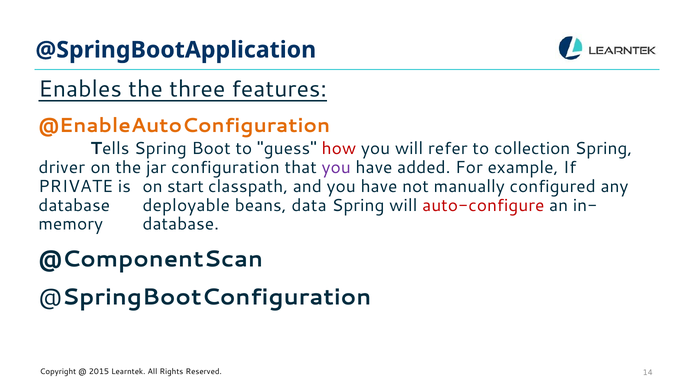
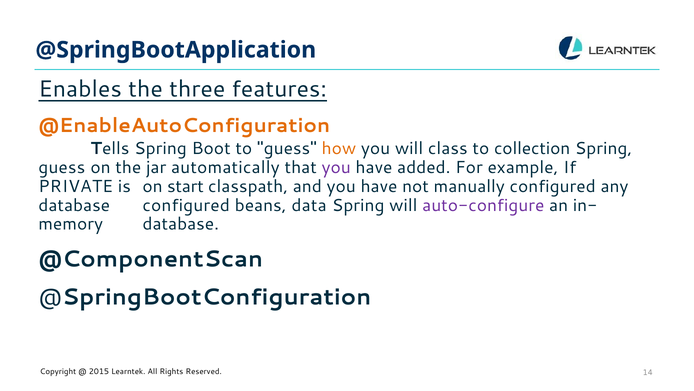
how colour: red -> orange (339, 148)
refer: refer -> class (448, 148)
driver: driver -> guess (62, 167)
configuration: configuration -> automatically (225, 167)
database deployable: deployable -> configured (186, 205)
auto-configure colour: red -> purple (483, 205)
